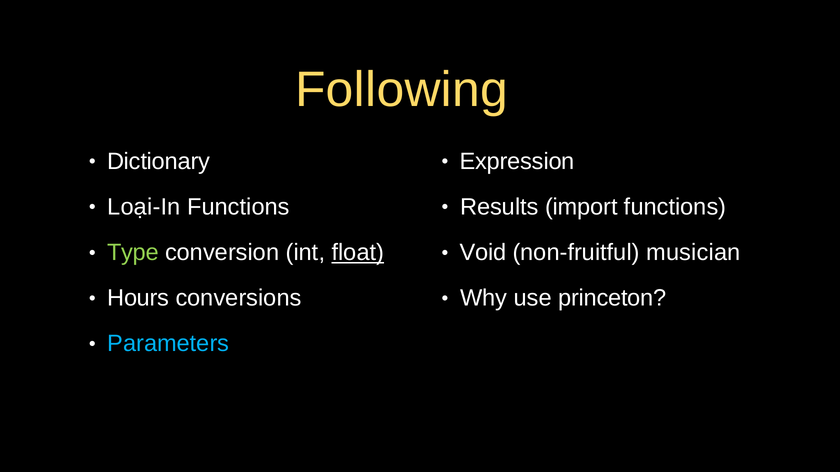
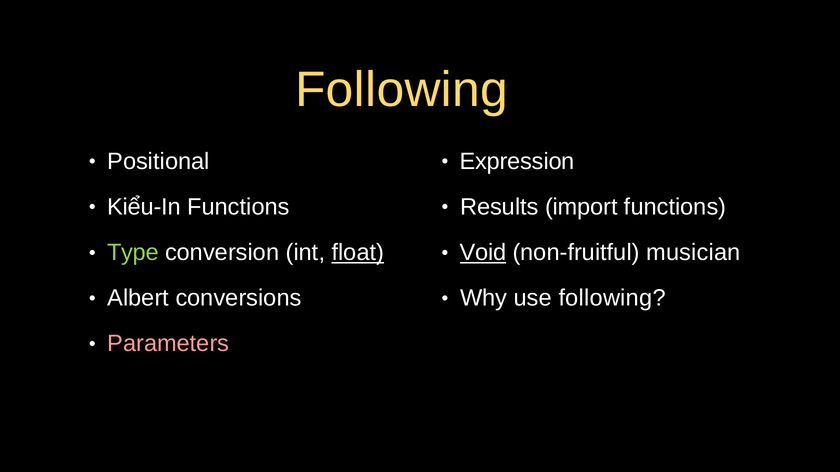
Dictionary: Dictionary -> Positional (158, 161)
Loại-In: Loại-In -> Kiểu-In (144, 207)
Void underline: none -> present (483, 253)
Hours: Hours -> Albert (138, 298)
use princeton: princeton -> following (612, 298)
Parameters colour: light blue -> pink (168, 344)
